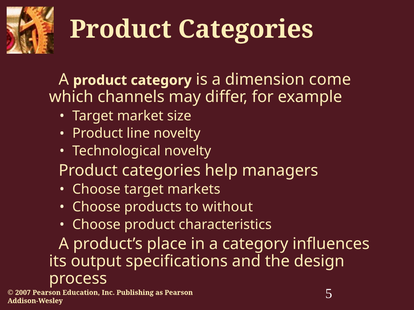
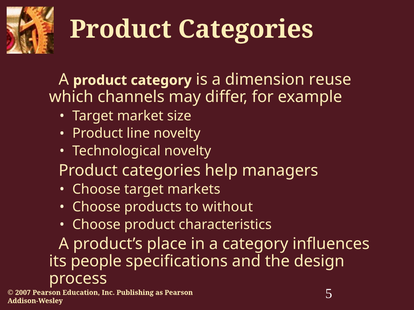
come: come -> reuse (330, 80)
output: output -> people (96, 262)
